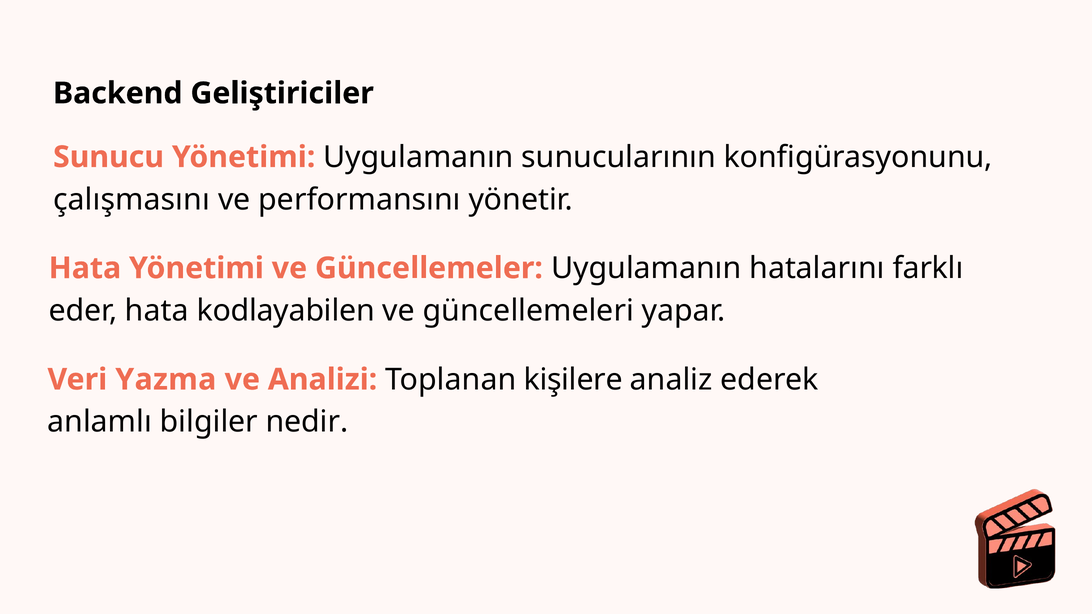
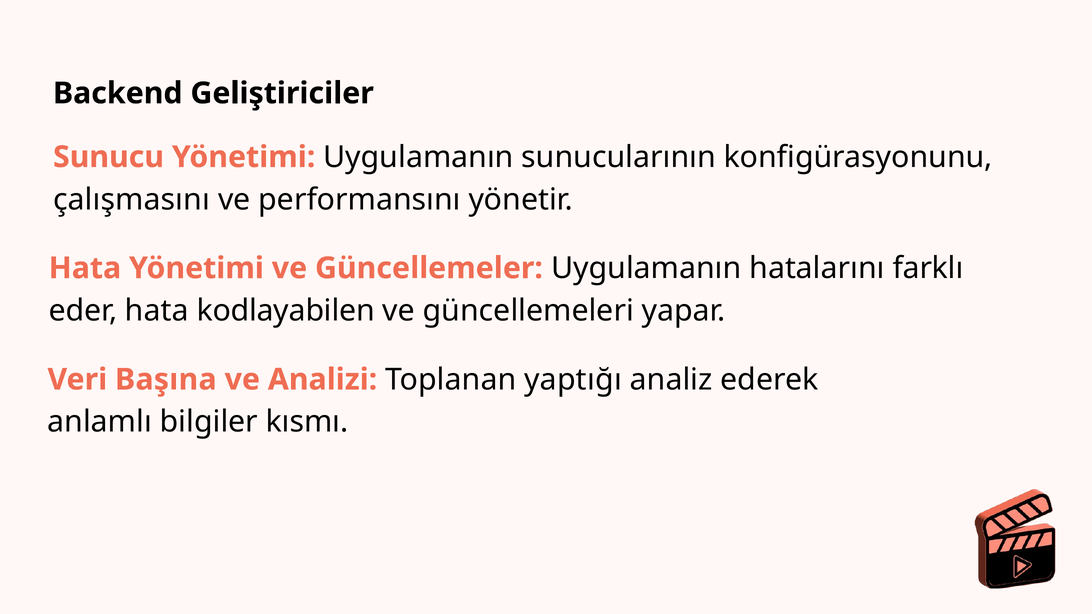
Yazma: Yazma -> Başına (166, 380)
kişilere: kişilere -> yaptığı (573, 380)
nedir: nedir -> kısmı (307, 422)
